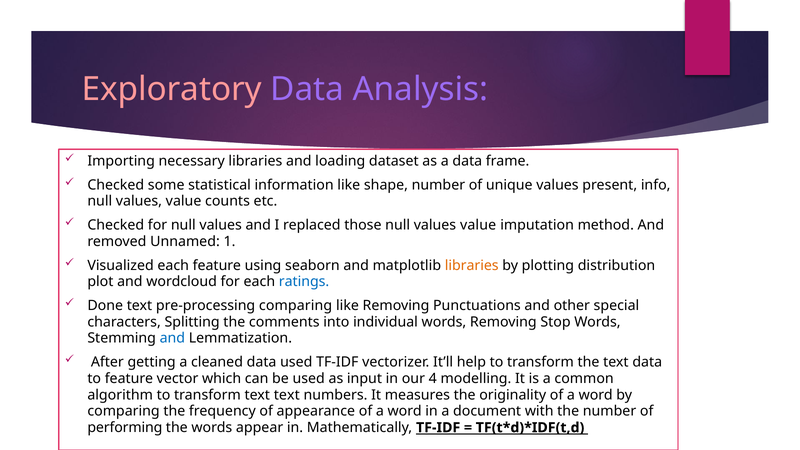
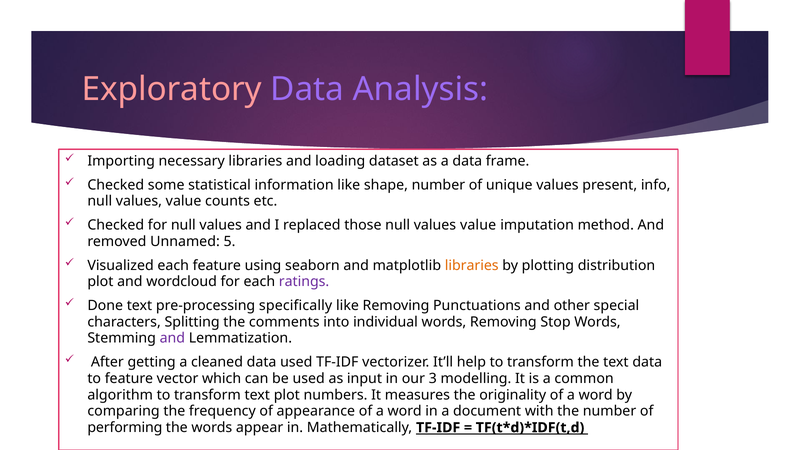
1: 1 -> 5 (229, 241)
ratings colour: blue -> purple (304, 282)
pre-processing comparing: comparing -> specifically (296, 306)
and colour: blue -> purple (172, 338)
4: 4 -> 3 (433, 379)
text text: text -> plot (287, 395)
